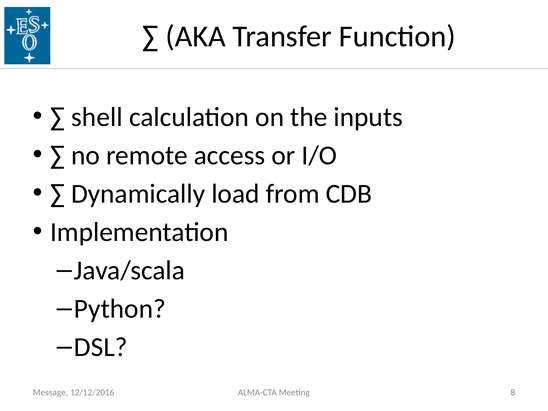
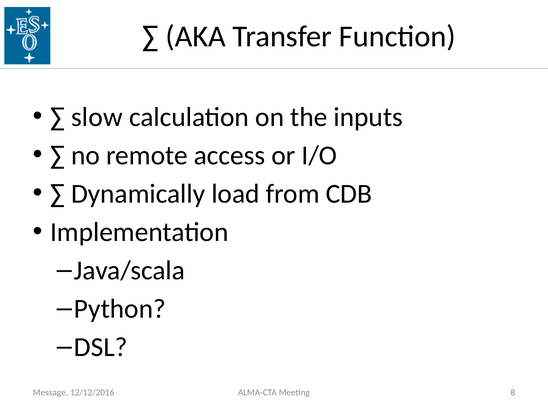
shell: shell -> slow (97, 117)
